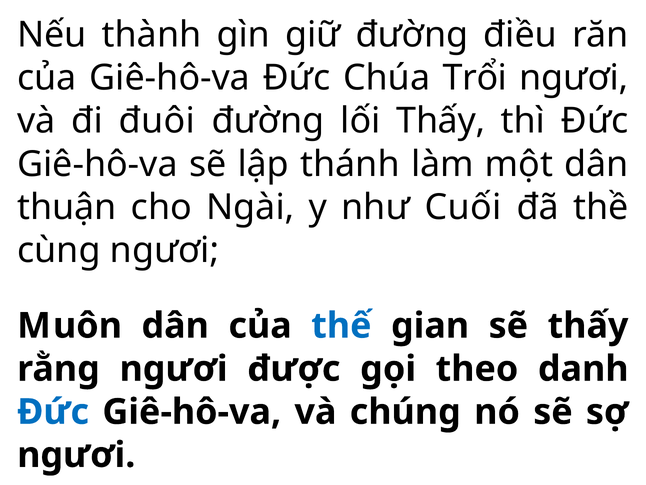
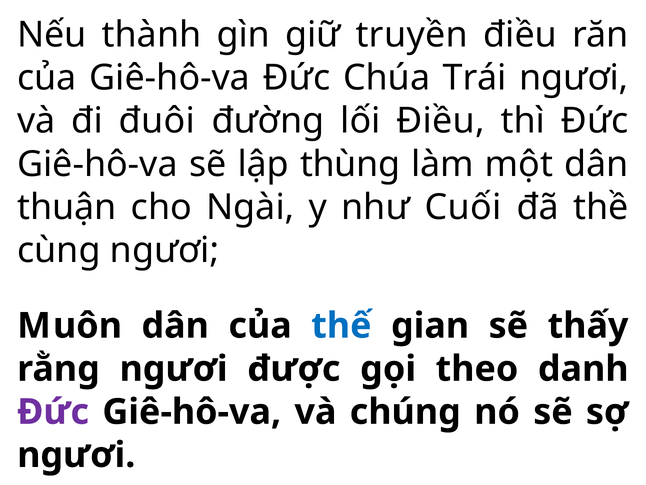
giữ đường: đường -> truyền (412, 35)
Trổi: Trổi -> Trái (475, 78)
lối Thấy: Thấy -> Điều (441, 121)
thánh: thánh -> thùng (350, 164)
Đức colour: blue -> purple (53, 412)
